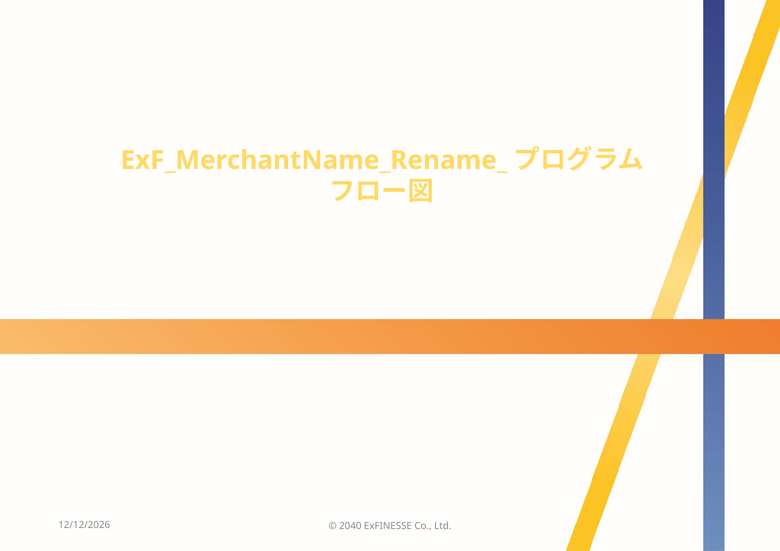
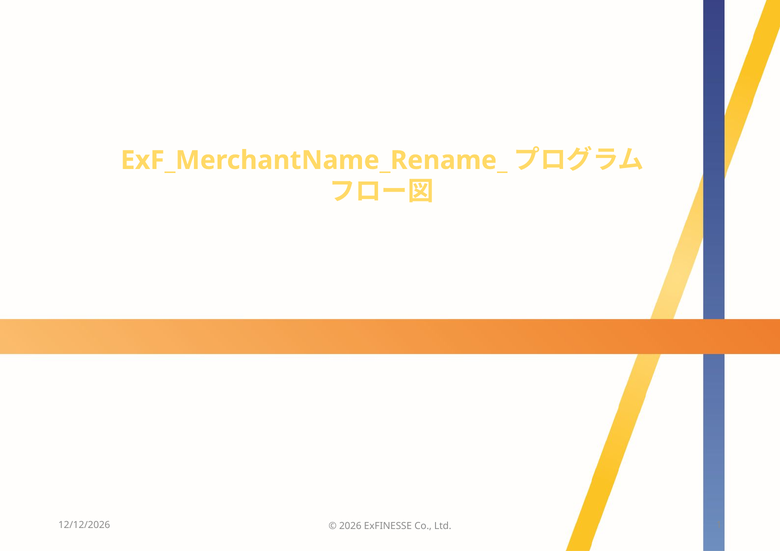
2040: 2040 -> 2026 (350, 527)
